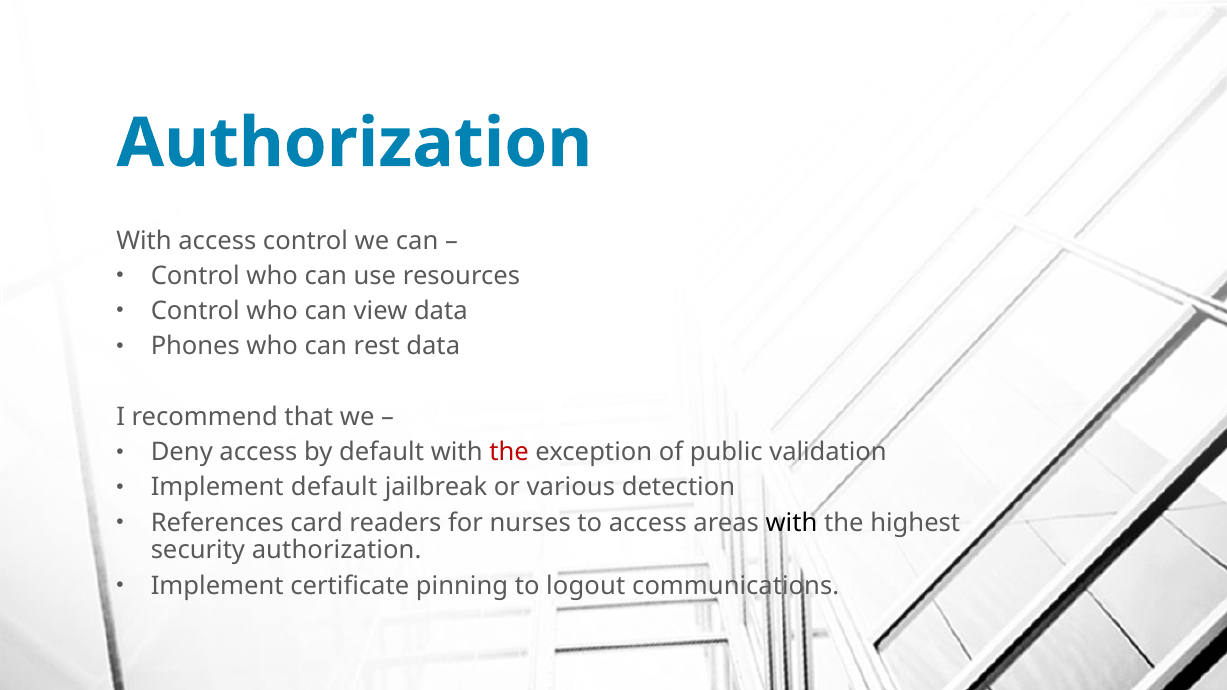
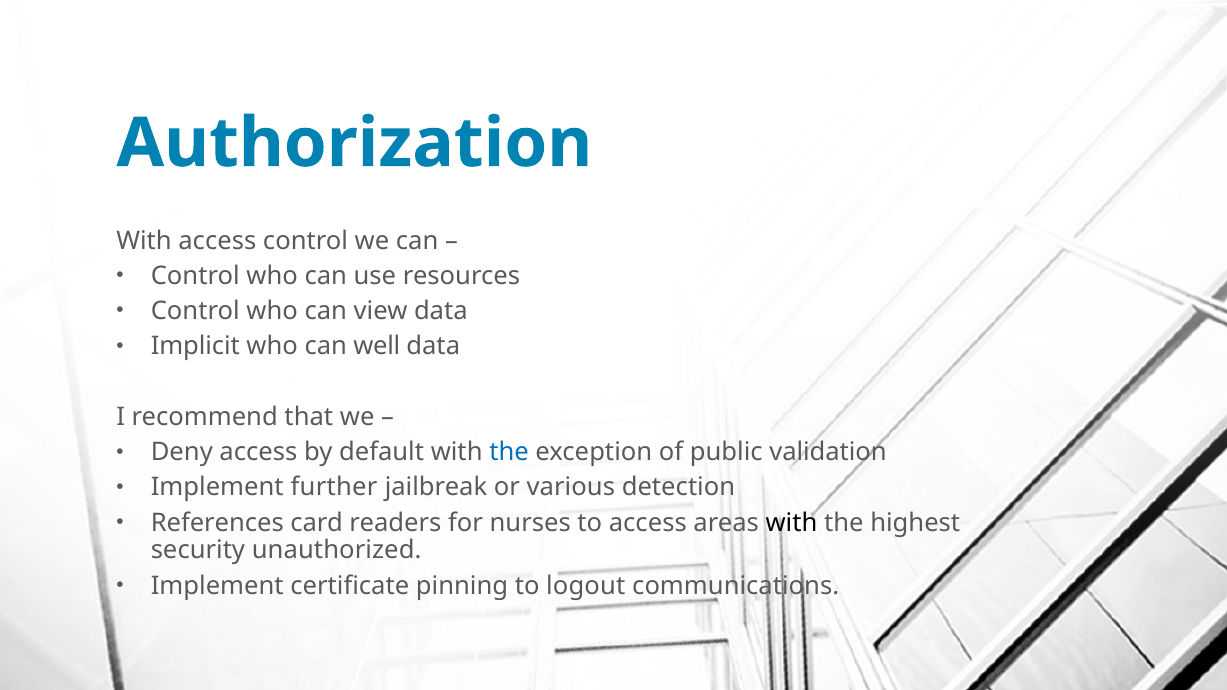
Phones: Phones -> Implicit (195, 347)
rest: rest -> well (377, 347)
the colour: red -> blue (509, 452)
Implement default: default -> further (334, 488)
security authorization: authorization -> unauthorized (337, 551)
